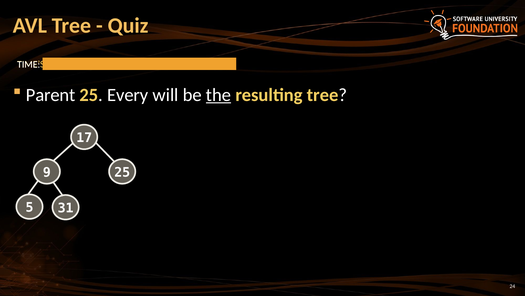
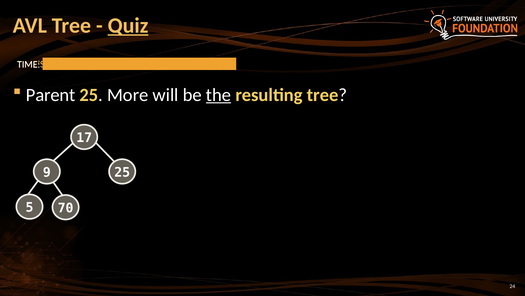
Quiz underline: none -> present (128, 26)
Every: Every -> More (128, 95)
31: 31 -> 70 (66, 208)
